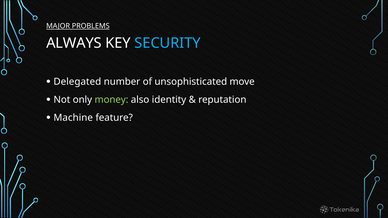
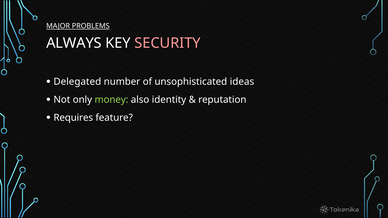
SECURITY colour: light blue -> pink (168, 43)
move: move -> ideas (242, 82)
Machine: Machine -> Requires (73, 118)
